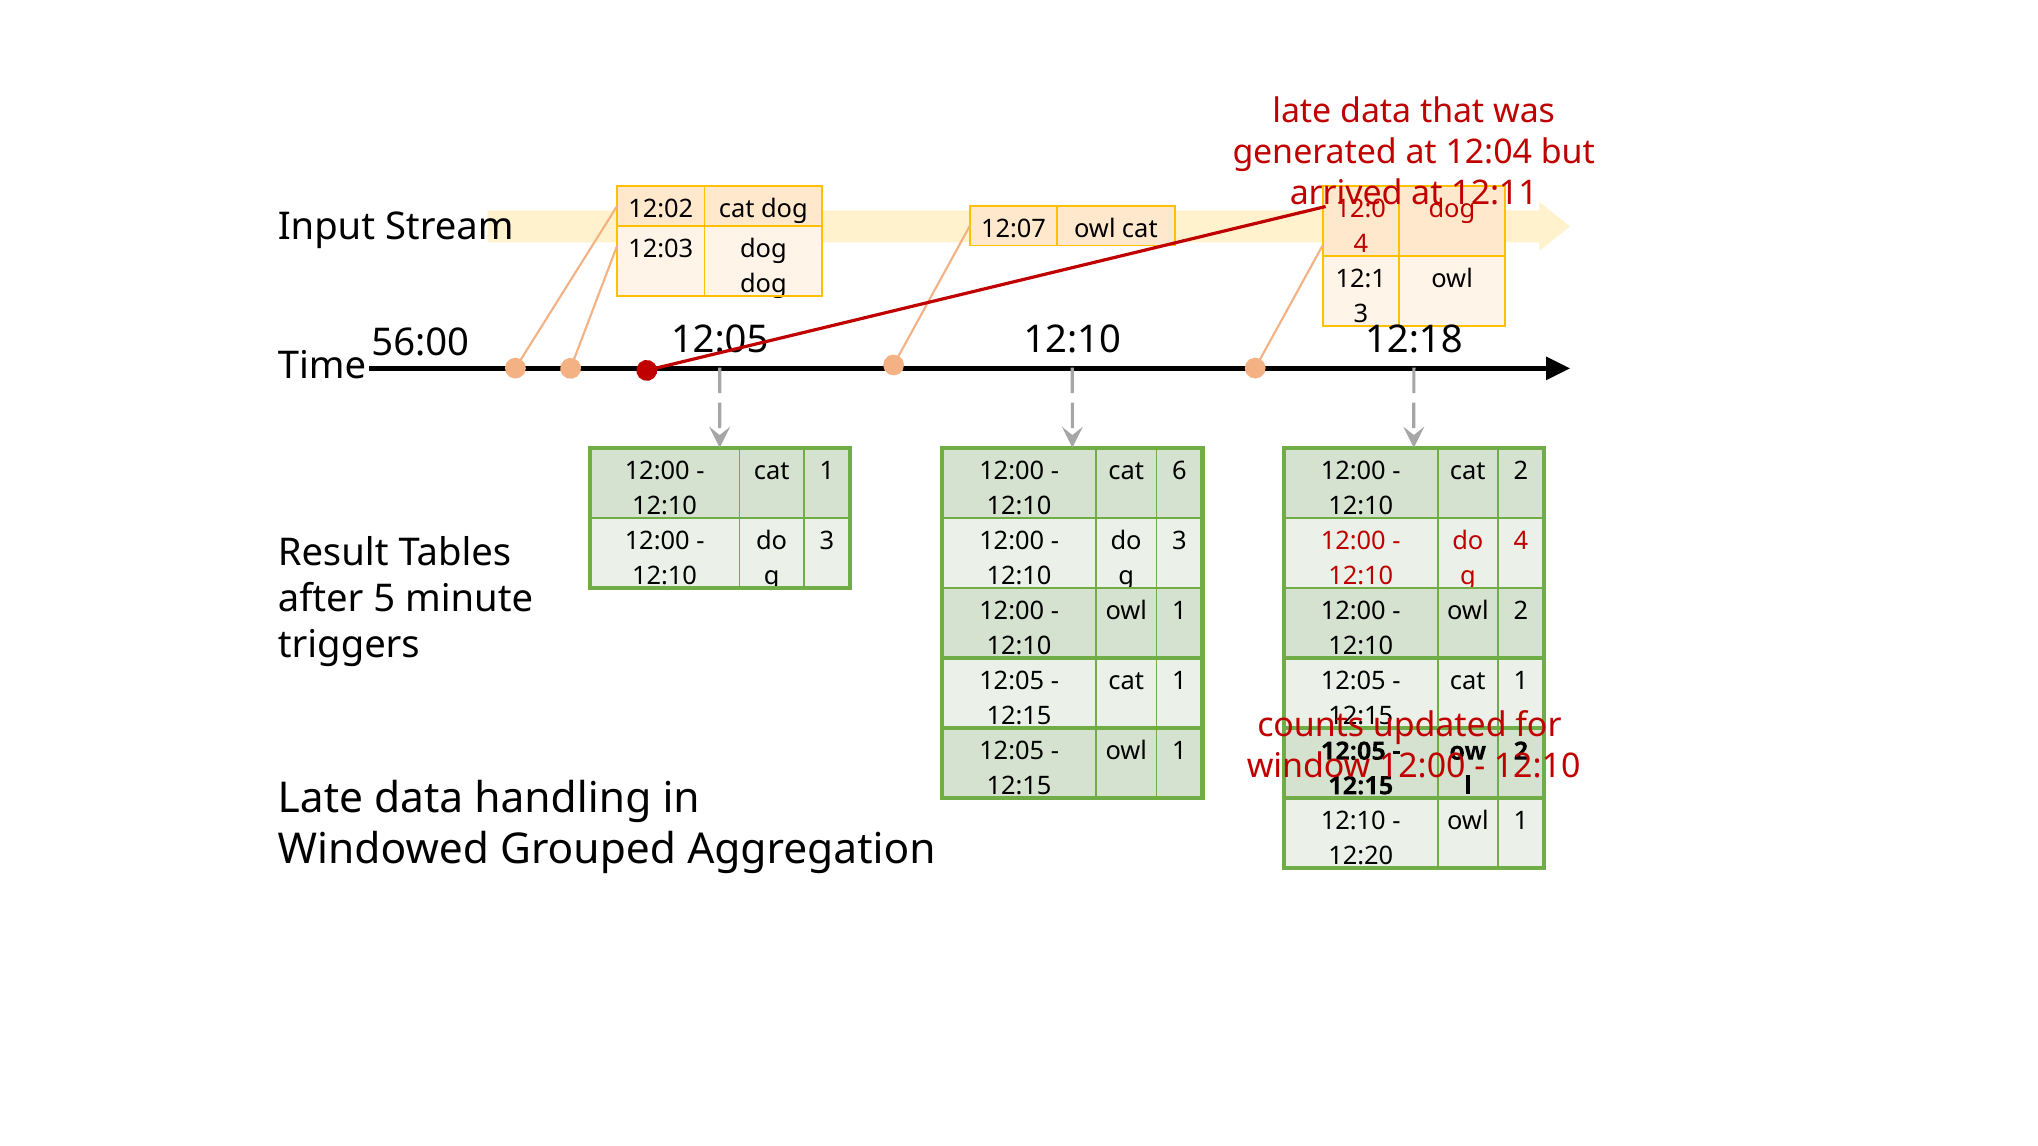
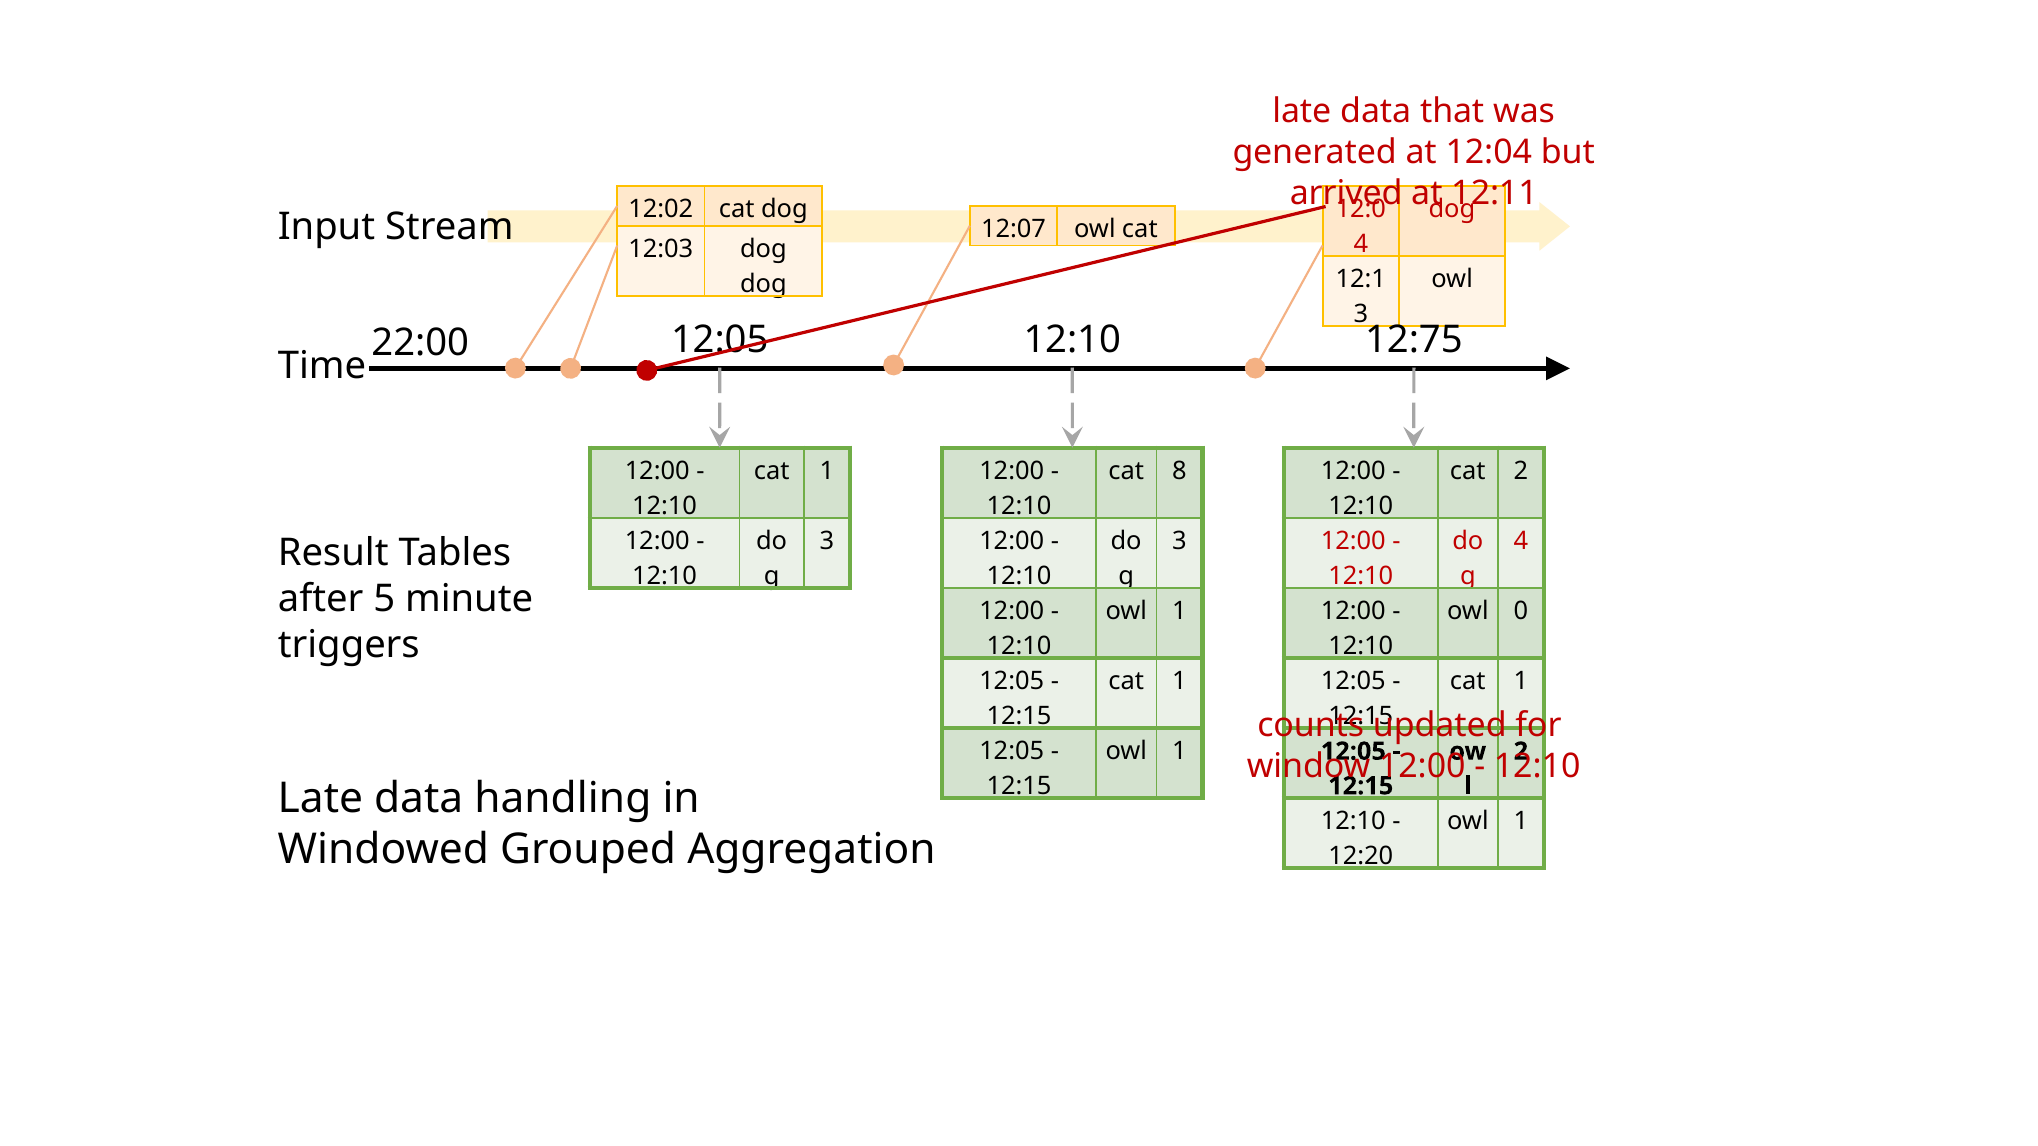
12:18: 12:18 -> 12:75 (1414, 340)
56:00: 56:00 -> 22:00 (420, 343)
6: 6 -> 8 (1180, 471)
owl 2: 2 -> 0 (1521, 611)
